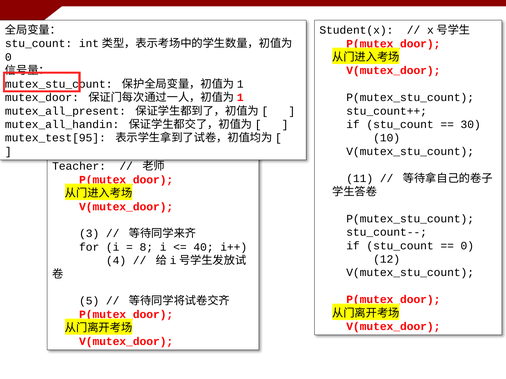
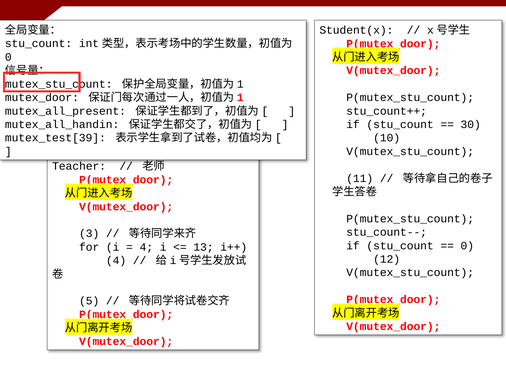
mutex_test[95: mutex_test[95 -> mutex_test[39 (55, 138)
8: 8 -> 4 (146, 247)
40: 40 -> 13 (203, 247)
